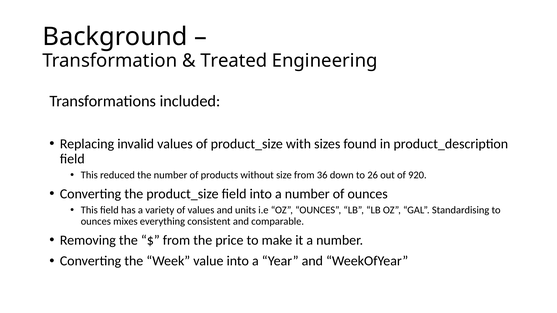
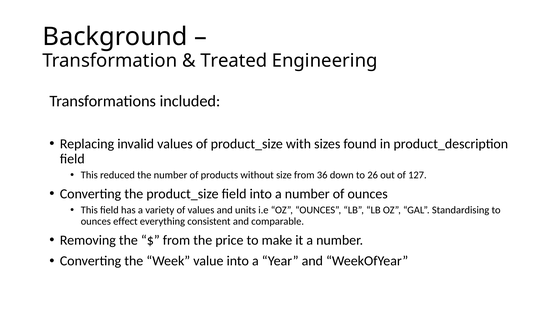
920: 920 -> 127 (417, 175)
mixes: mixes -> effect (125, 221)
